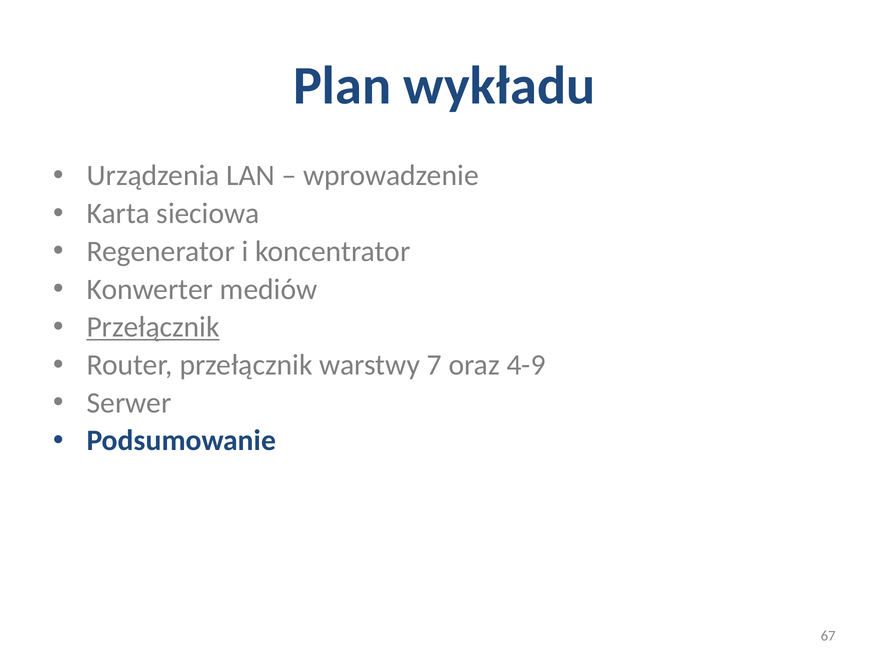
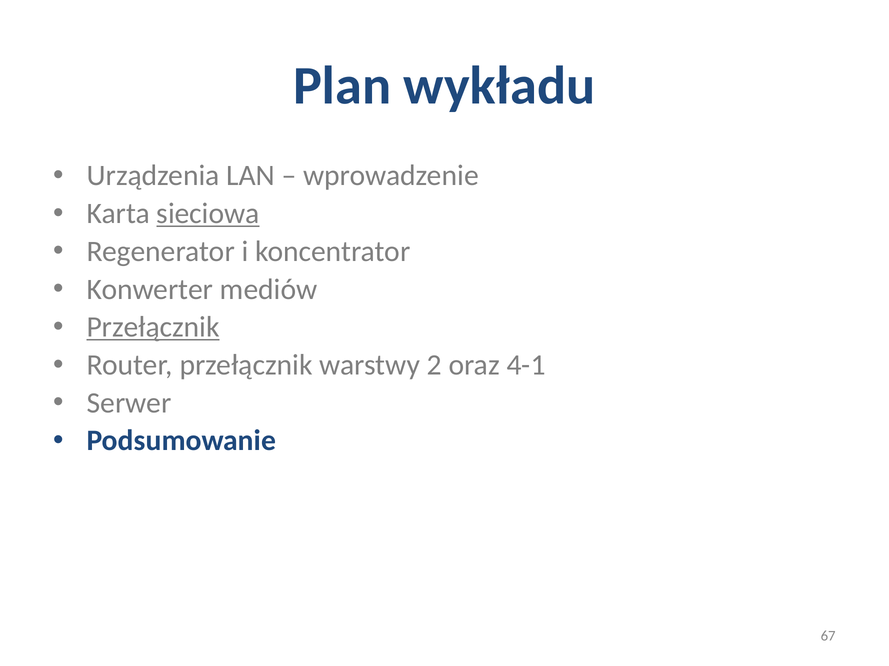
sieciowa underline: none -> present (208, 214)
7: 7 -> 2 (434, 365)
4-9: 4-9 -> 4-1 (526, 365)
